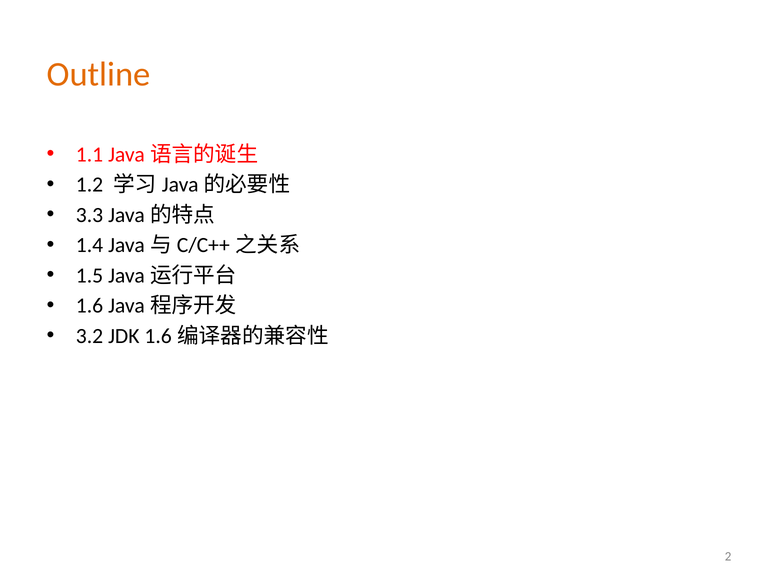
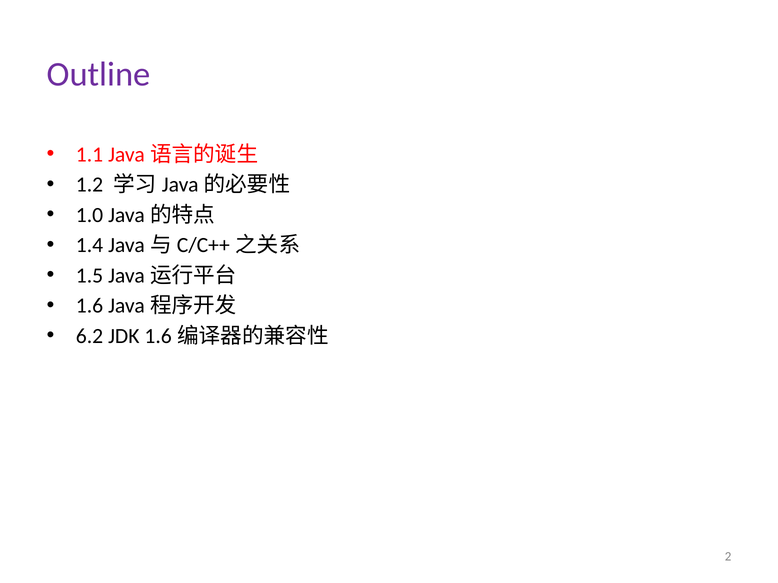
Outline colour: orange -> purple (99, 74)
3.3: 3.3 -> 1.0 (90, 215)
3.2: 3.2 -> 6.2 (90, 336)
